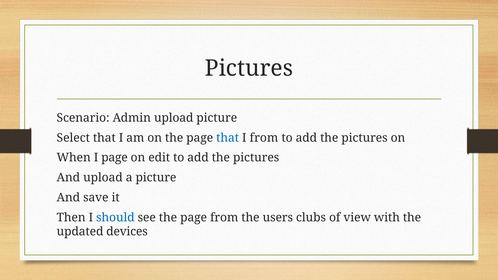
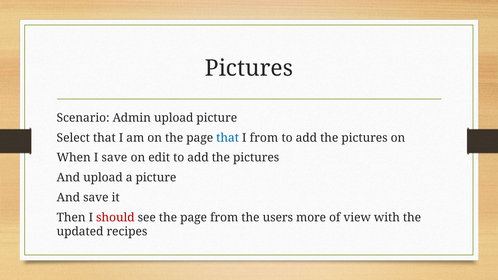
I page: page -> save (114, 158)
should colour: blue -> red (115, 218)
clubs: clubs -> more (311, 218)
devices: devices -> recipes (127, 232)
